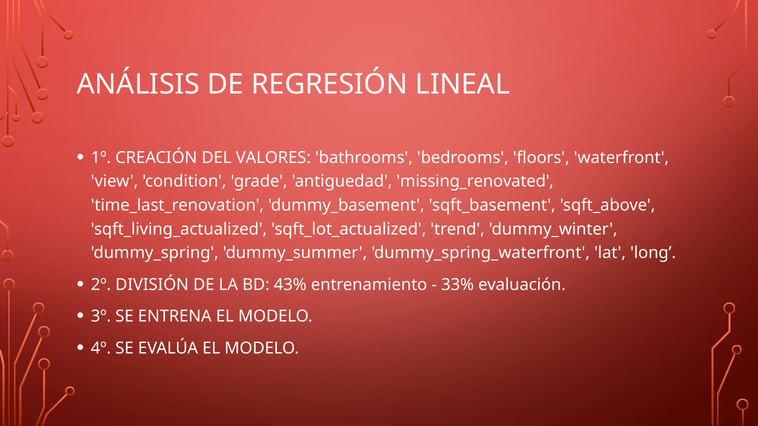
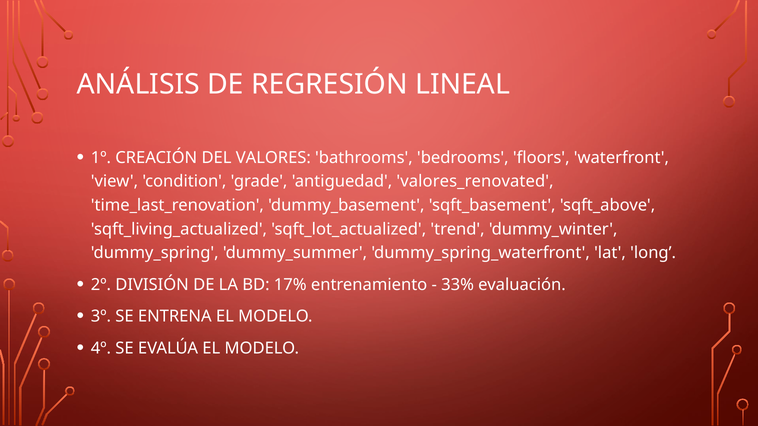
missing_renovated: missing_renovated -> valores_renovated (475, 182)
43%: 43% -> 17% (290, 285)
